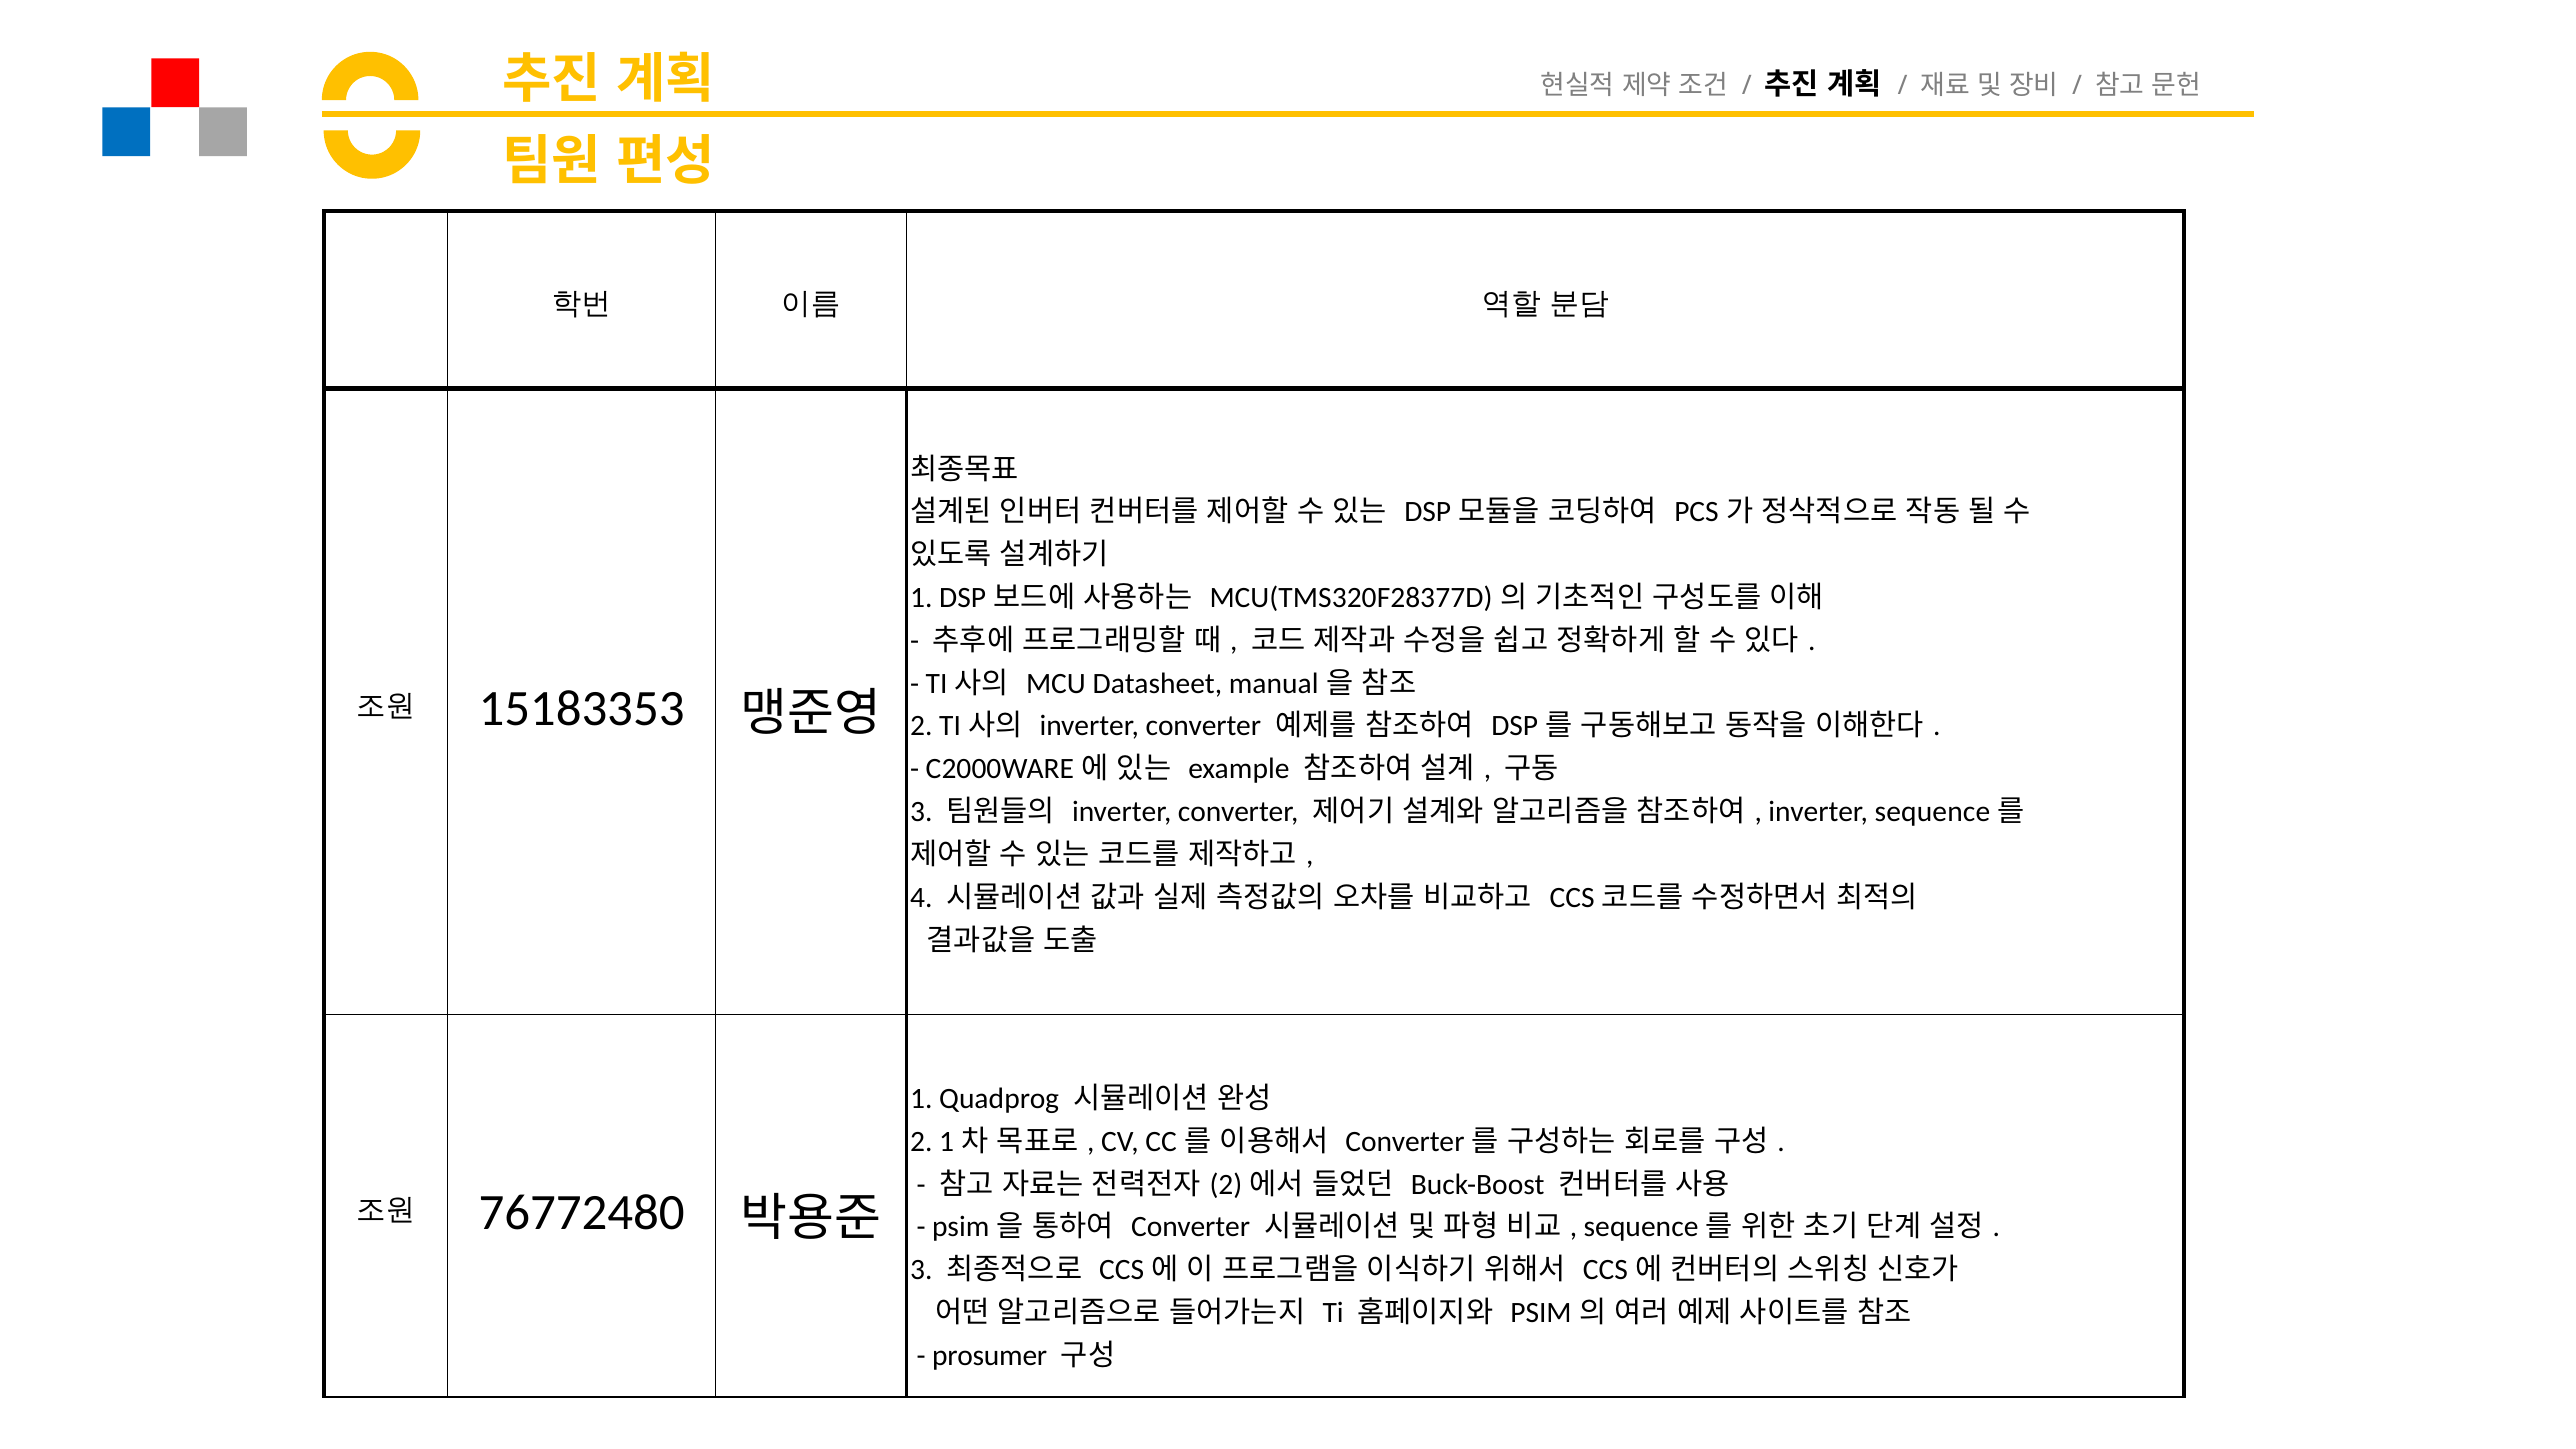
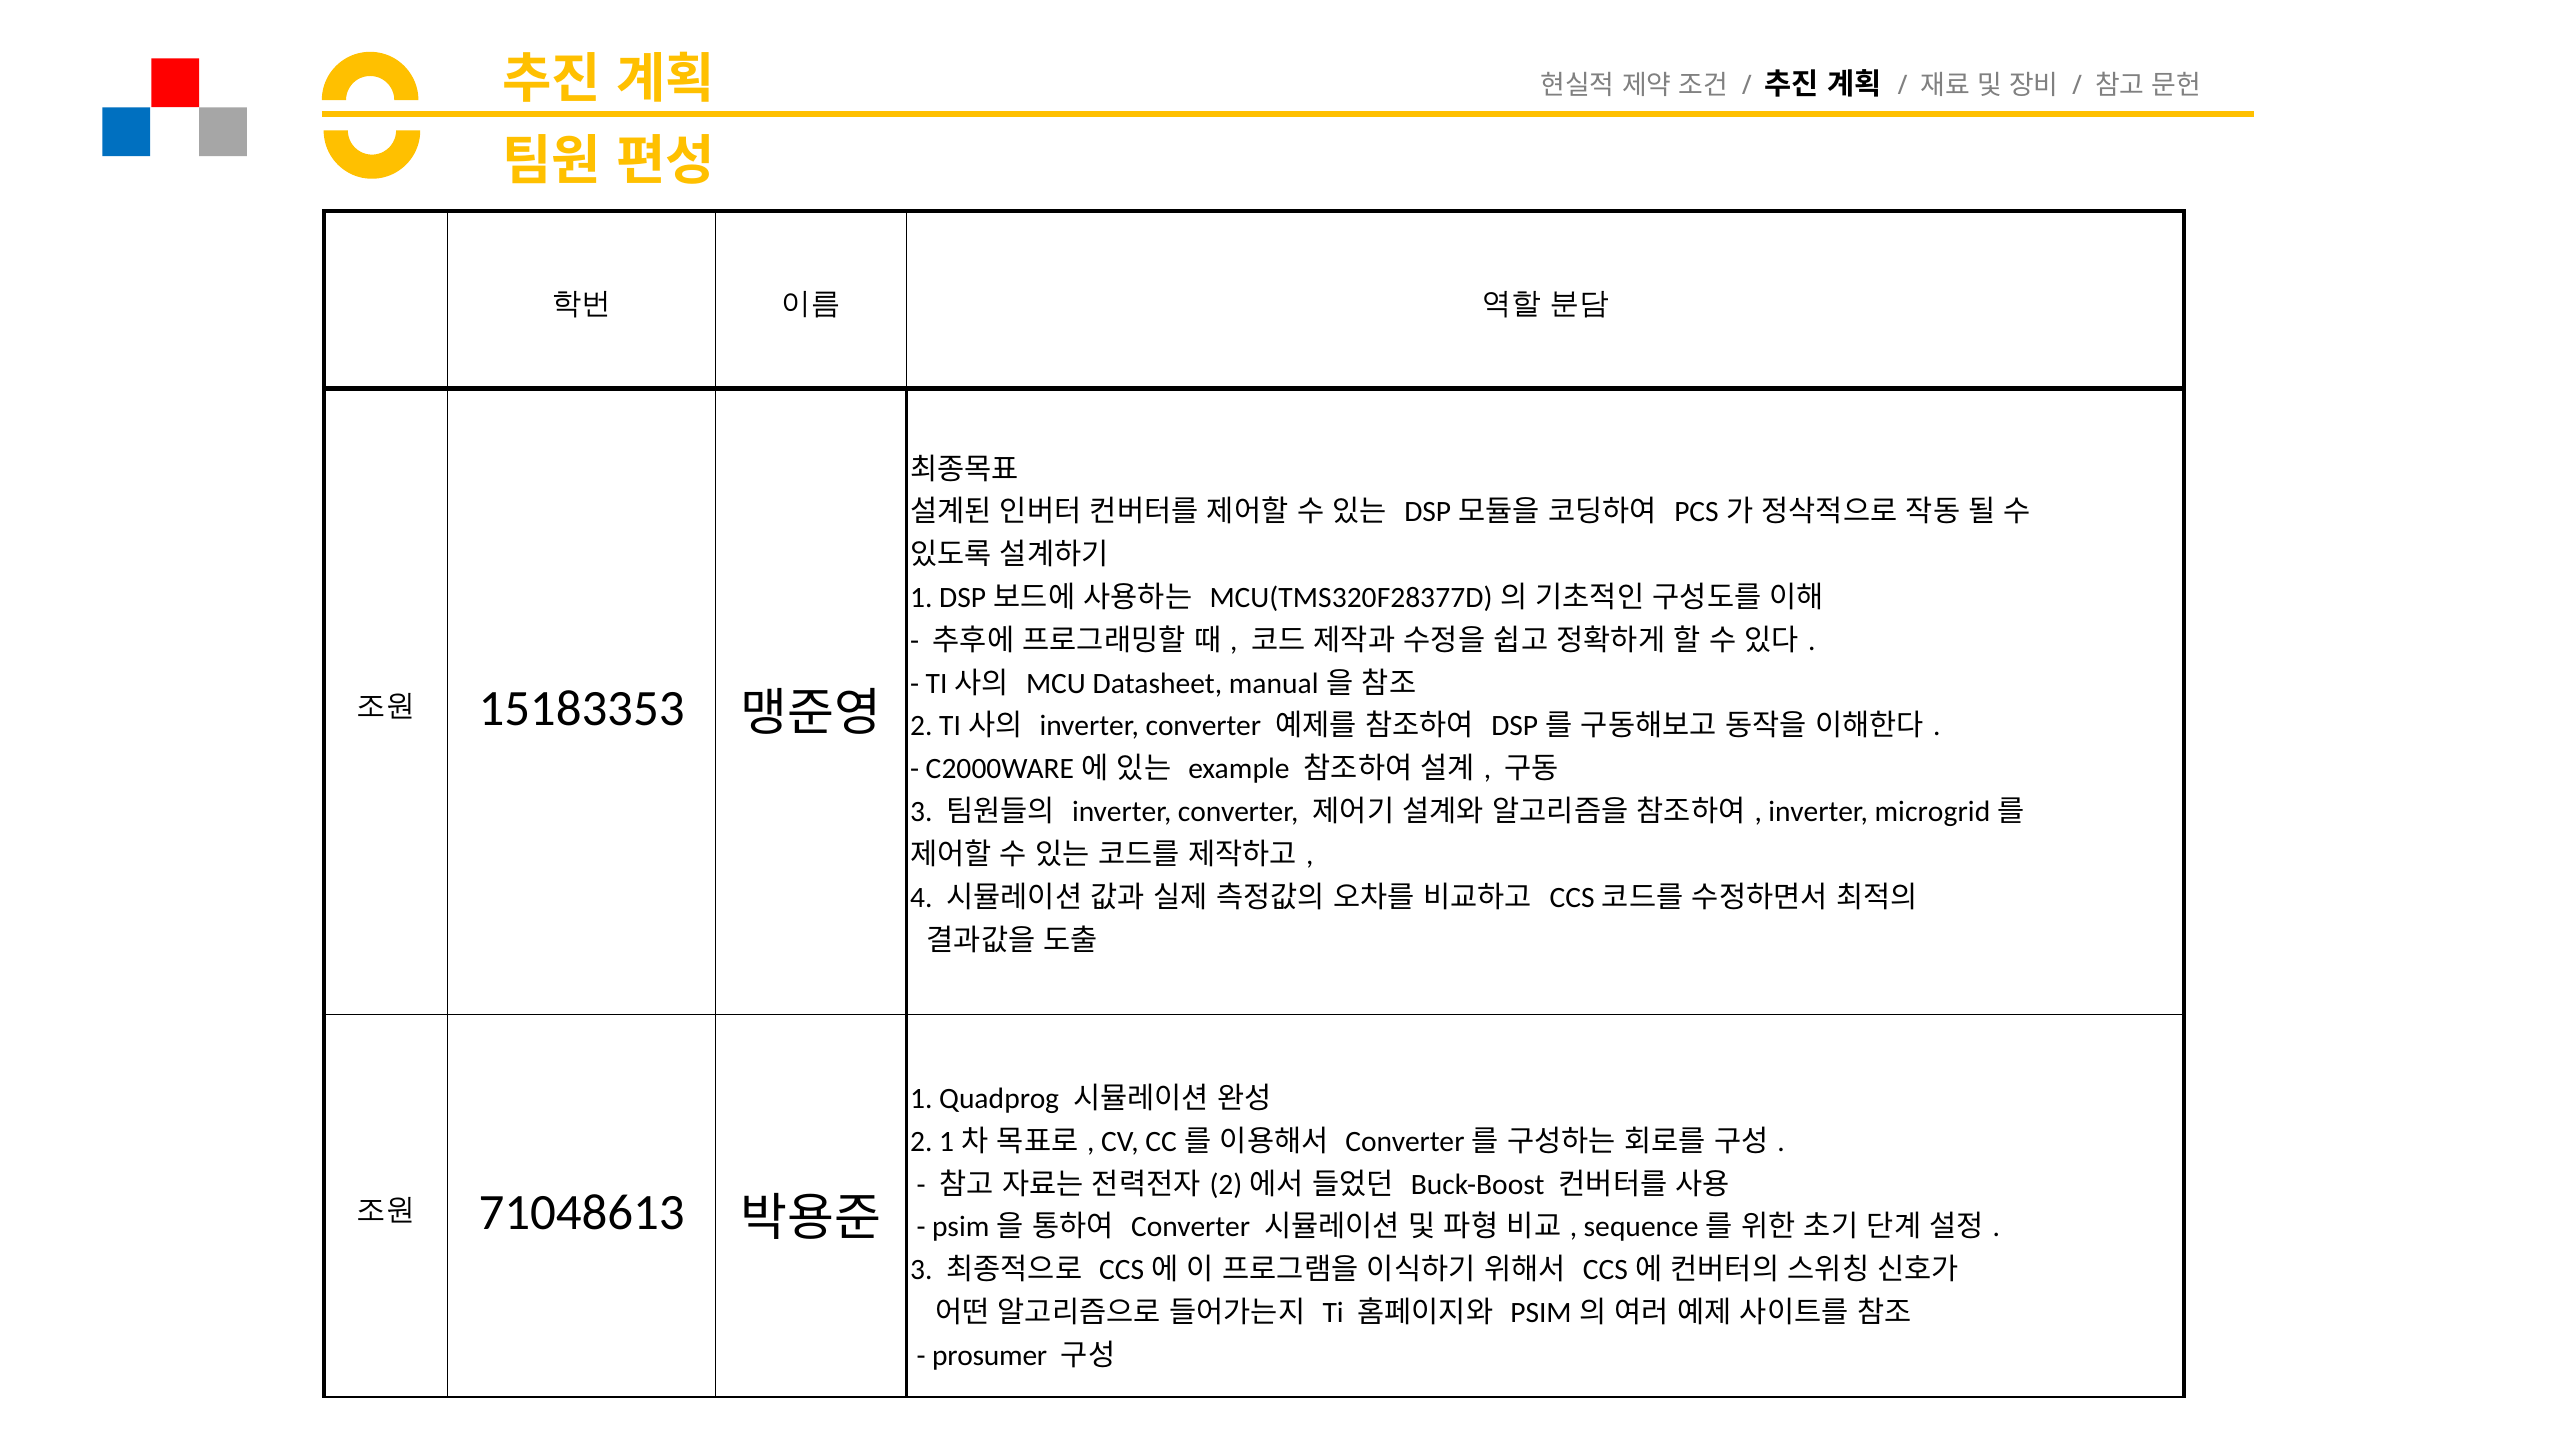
sequence: sequence -> microgrid (1932, 812)
76772480: 76772480 -> 71048613 (582, 1212)
